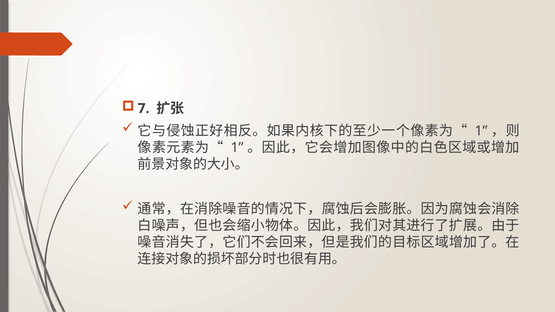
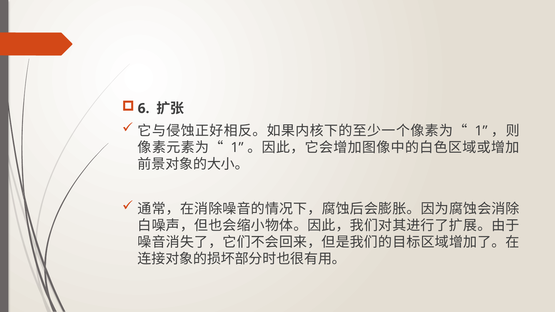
7: 7 -> 6 (144, 109)
